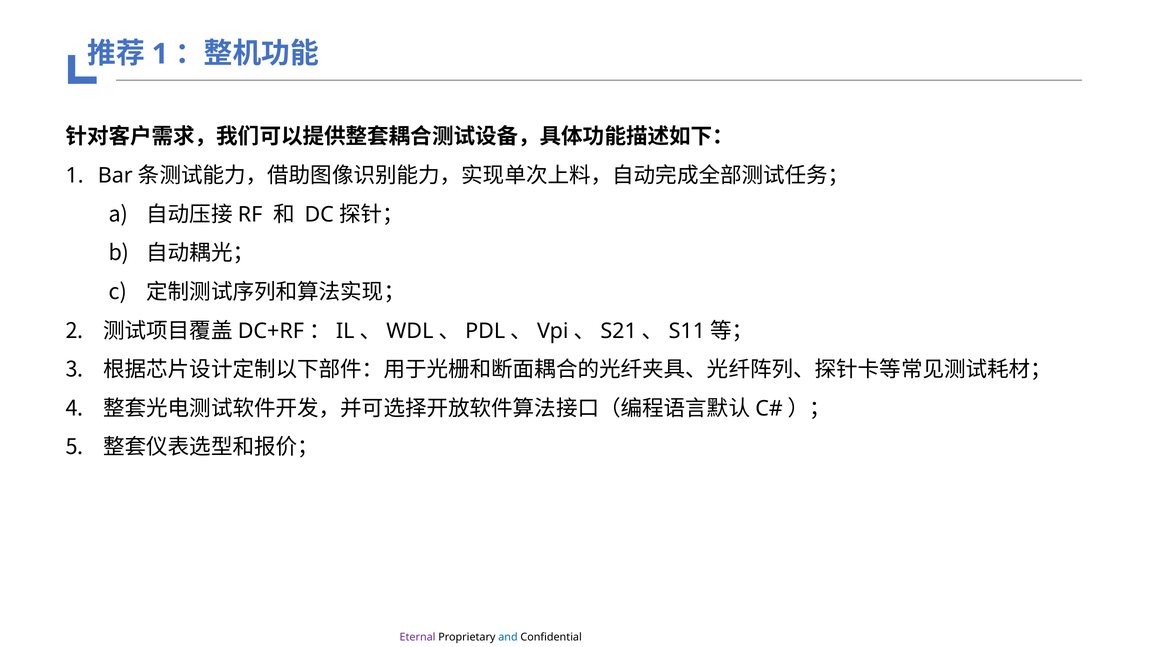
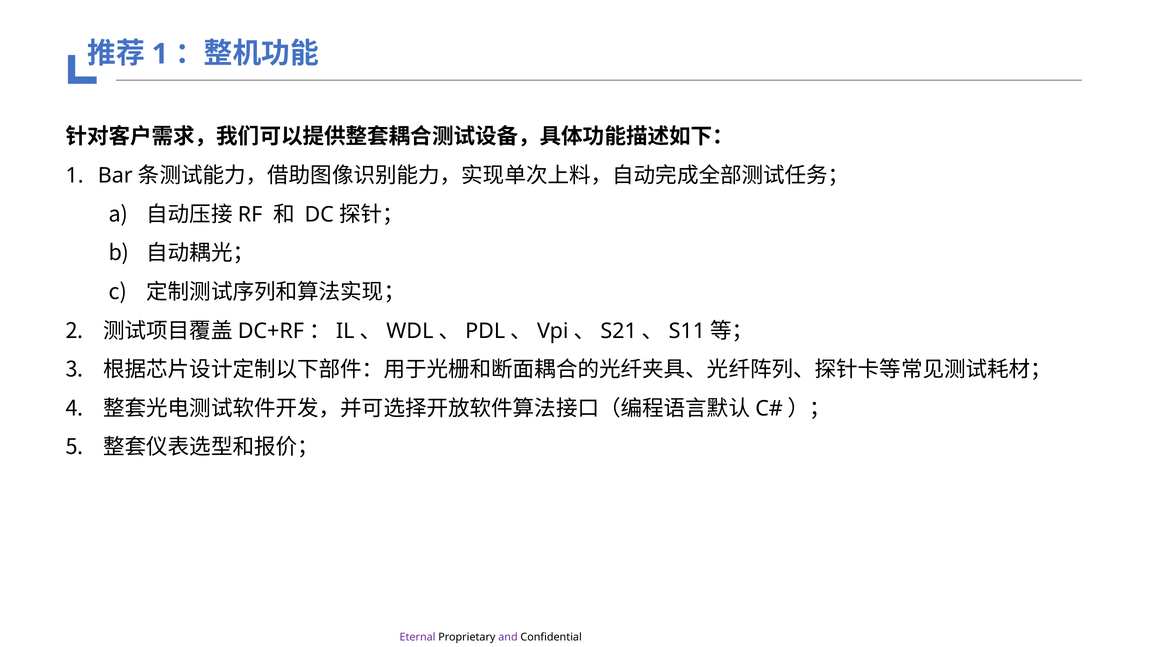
and colour: blue -> purple (508, 637)
